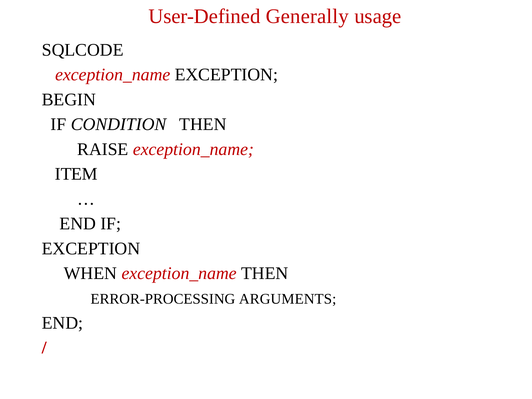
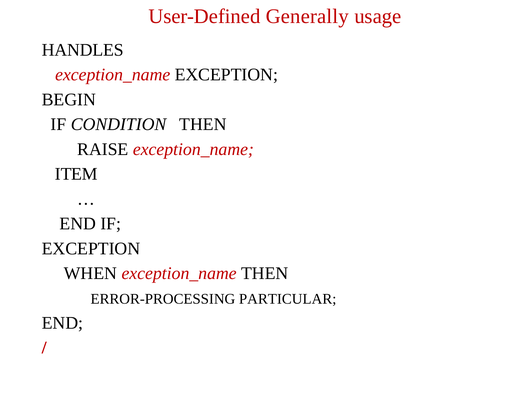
SQLCODE: SQLCODE -> HANDLES (83, 50)
ARGUMENTS: ARGUMENTS -> PARTICULAR (288, 299)
